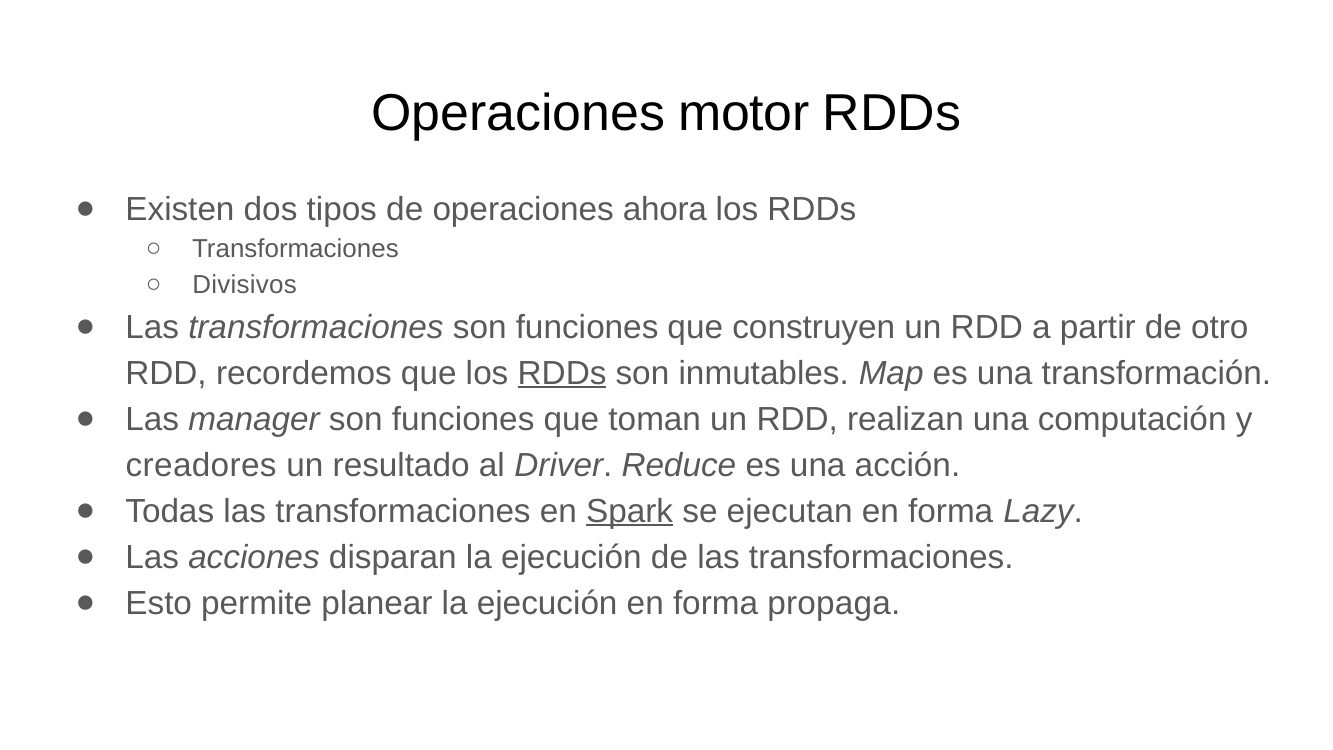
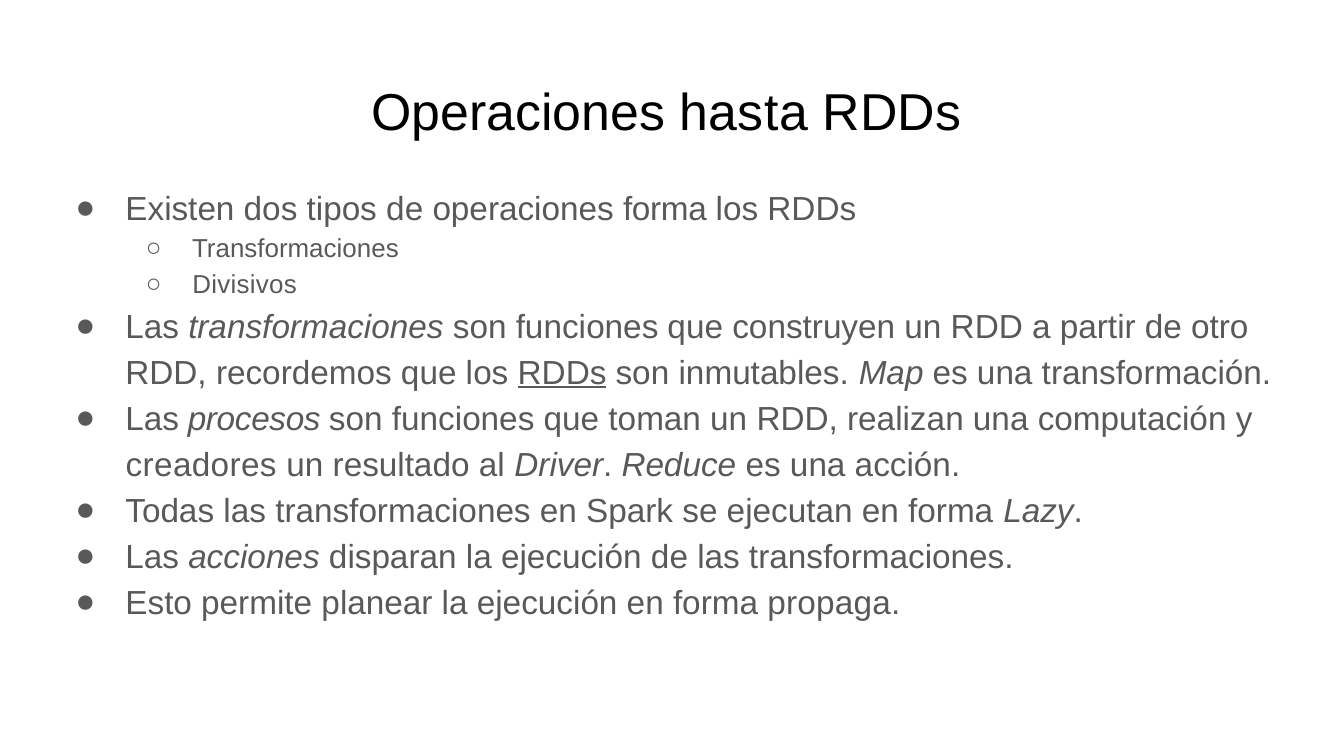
motor: motor -> hasta (744, 113)
operaciones ahora: ahora -> forma (665, 210)
manager: manager -> procesos (254, 419)
Spark underline: present -> none (630, 511)
